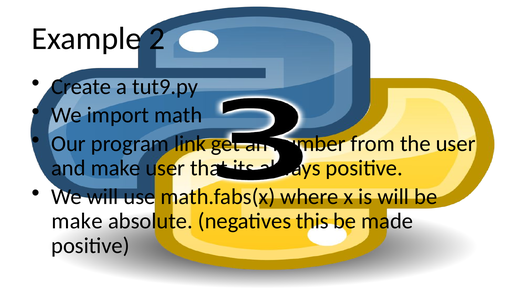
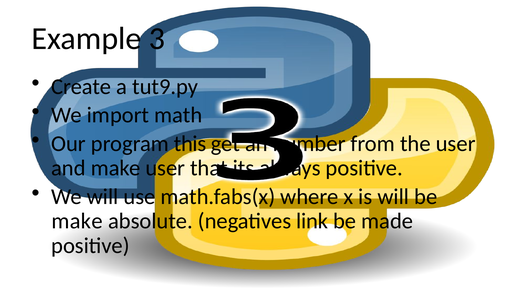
2: 2 -> 3 (157, 39)
link: link -> this (190, 144)
this: this -> link (312, 221)
